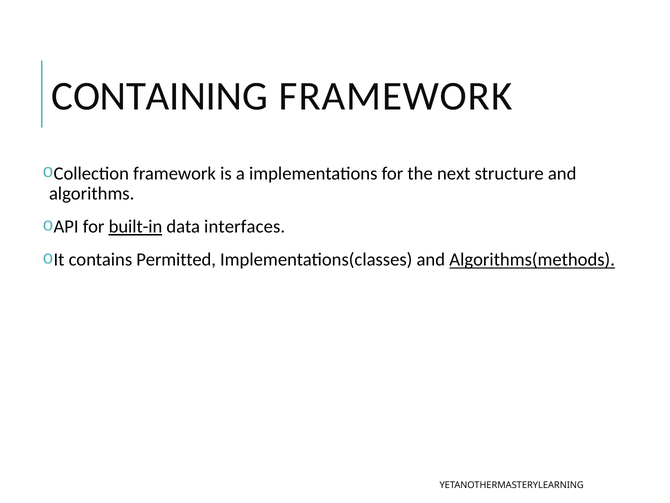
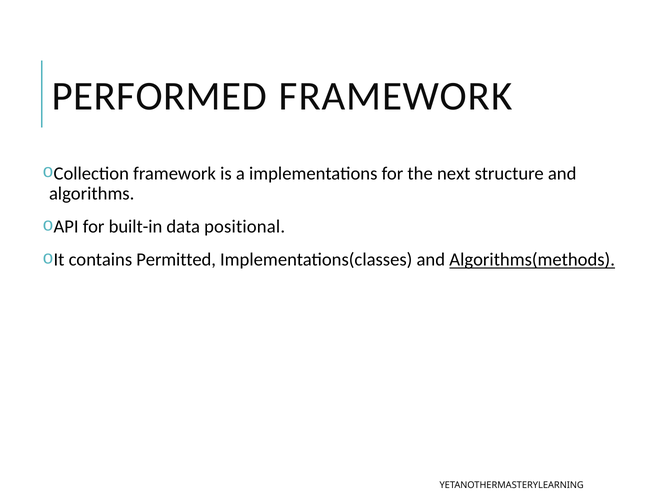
CONTAINING: CONTAINING -> PERFORMED (159, 96)
built-in underline: present -> none (135, 226)
interfaces: interfaces -> positional (245, 226)
